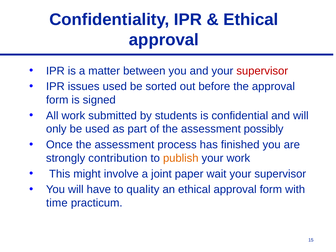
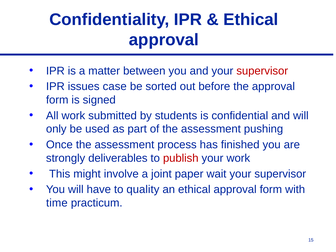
issues used: used -> case (115, 86)
possibly: possibly -> pushing (264, 129)
contribution: contribution -> deliverables (118, 158)
publish colour: orange -> red (181, 158)
